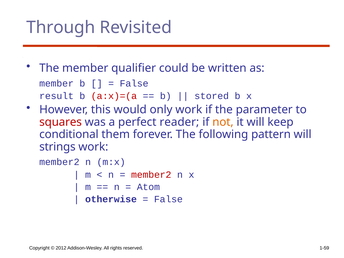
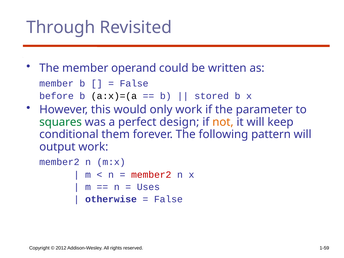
qualifier: qualifier -> operand (134, 68)
result: result -> before (57, 96)
a:x)=(a colour: red -> black (114, 96)
squares colour: red -> green (61, 122)
reader: reader -> design (179, 122)
strings: strings -> output (57, 147)
Atom: Atom -> Uses (148, 187)
